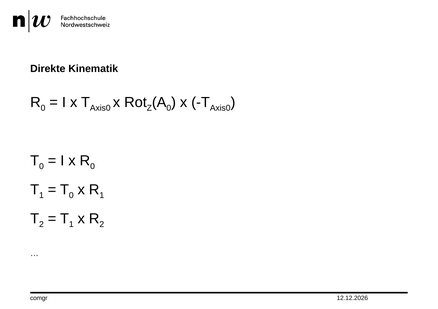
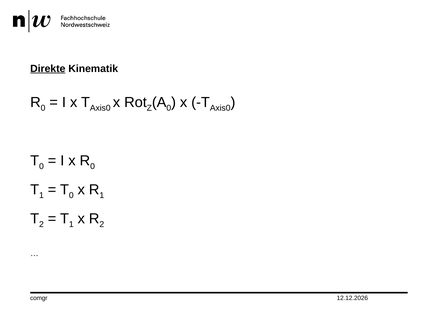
Direkte underline: none -> present (48, 69)
